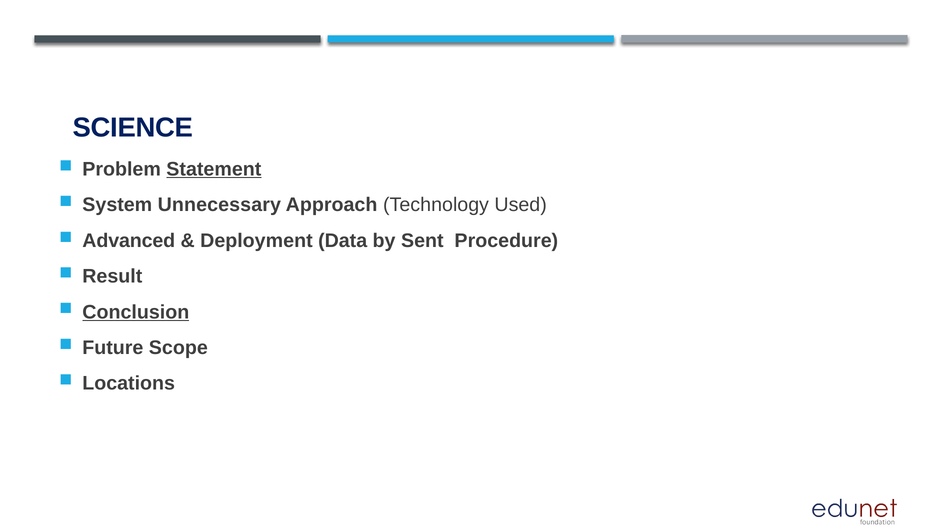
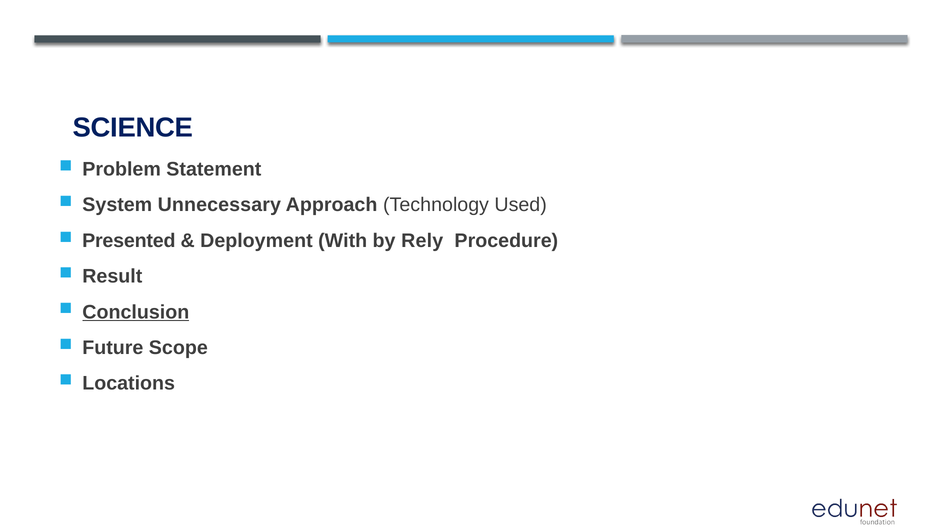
Statement underline: present -> none (214, 169)
Advanced: Advanced -> Presented (129, 241)
Data: Data -> With (343, 241)
Sent: Sent -> Rely (422, 241)
